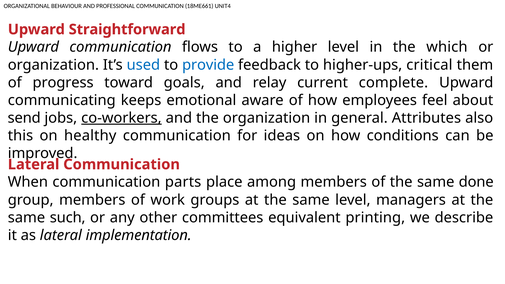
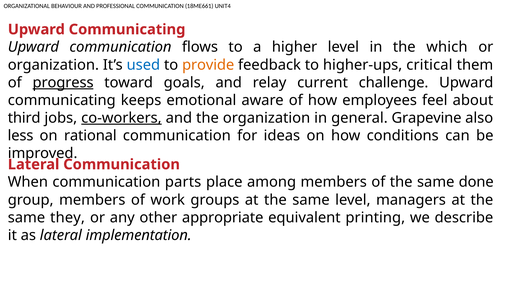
Straightforward: Straightforward -> Communicating (127, 29)
provide colour: blue -> orange (208, 65)
progress underline: none -> present (63, 83)
complete: complete -> challenge (394, 83)
send: send -> third (24, 118)
Attributes: Attributes -> Grapevine (427, 118)
this: this -> less (21, 136)
healthy: healthy -> rational (90, 136)
such: such -> they (68, 218)
committees: committees -> appropriate (223, 218)
